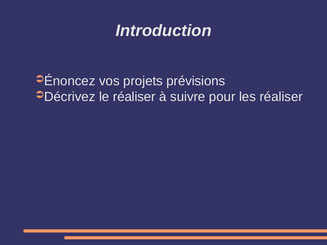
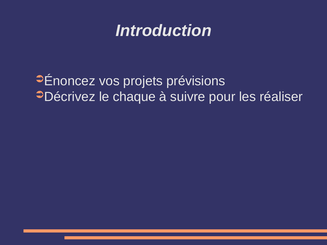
le réaliser: réaliser -> chaque (134, 97)
